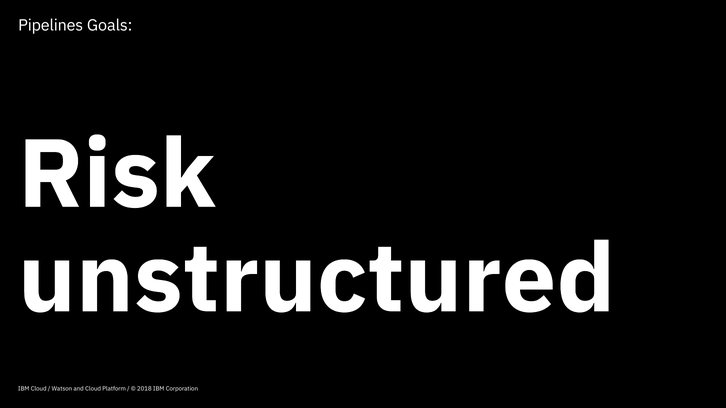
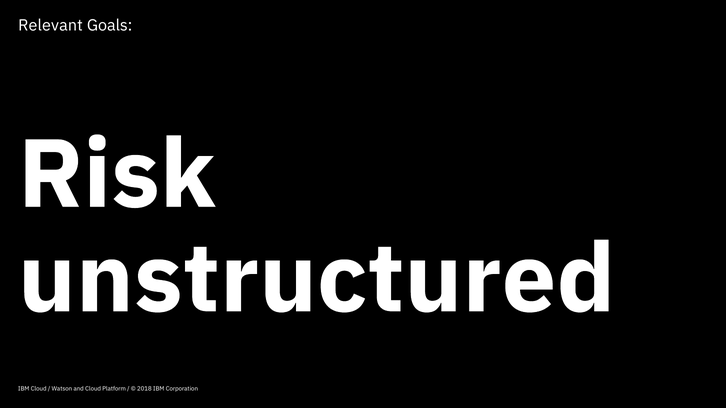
Pipelines: Pipelines -> Relevant (51, 25)
